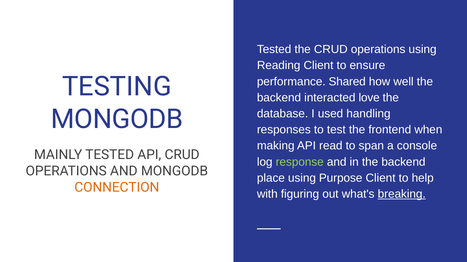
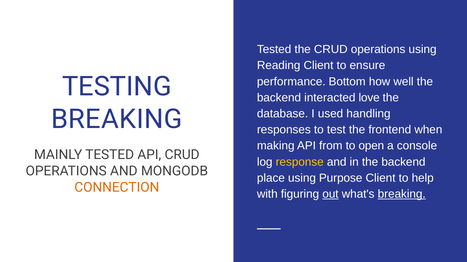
Shared: Shared -> Bottom (347, 82)
MONGODB: MONGODB -> BREAKING (117, 120)
read: read -> from (331, 146)
span: span -> open (371, 146)
response colour: light green -> yellow (300, 162)
out underline: none -> present (330, 194)
